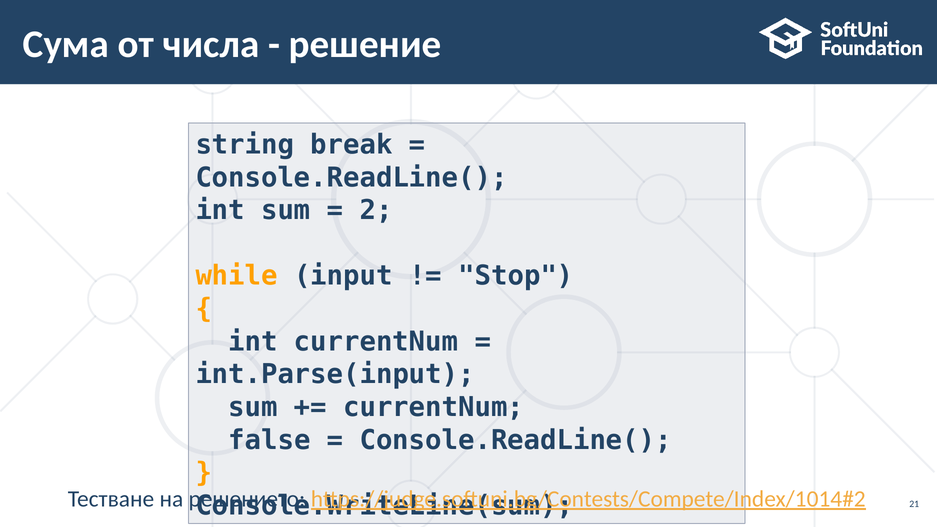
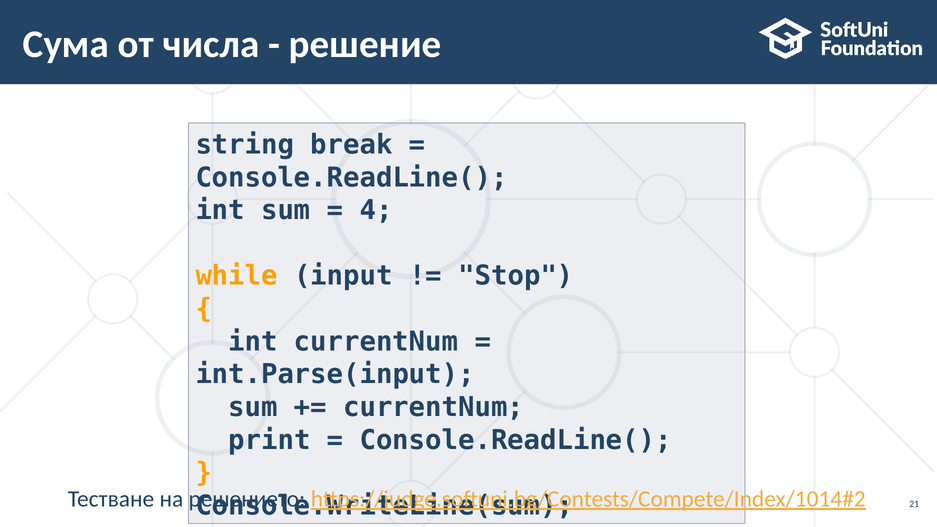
2: 2 -> 4 (376, 210)
false: false -> print (269, 440)
